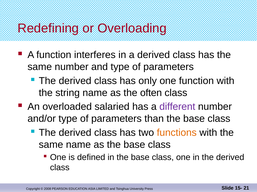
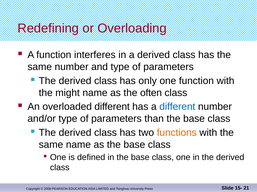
string: string -> might (68, 93)
overloaded salaried: salaried -> different (112, 107)
different colour: purple -> blue (177, 107)
